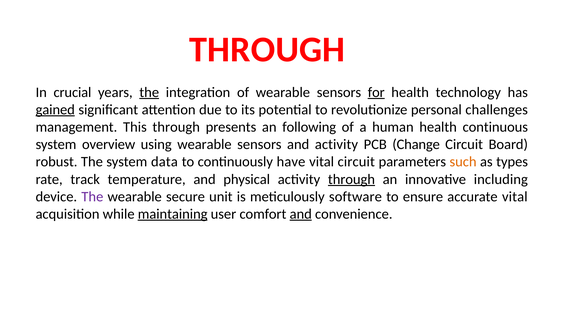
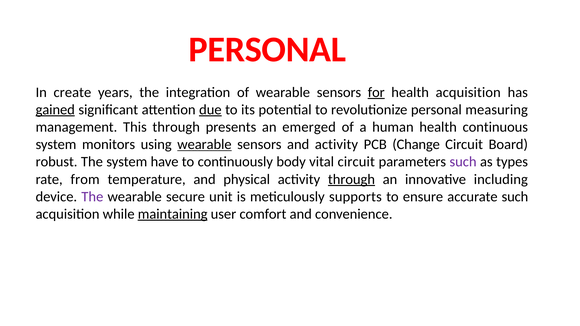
THROUGH: THROUGH -> PERSONAL (267, 50)
crucial: crucial -> create (72, 92)
the underline: present -> none (149, 92)
health technology: technology -> acquisition (468, 92)
due underline: none -> present (210, 110)
challenges: challenges -> measuring (497, 110)
following: following -> emerged (309, 127)
overview: overview -> monitors (109, 145)
wearable underline: none -> present (204, 145)
data: data -> have (165, 162)
have: have -> body (291, 162)
such colour: orange -> purple (463, 162)
track: track -> from (85, 179)
software: software -> supports (355, 197)
accurate vital: vital -> such (515, 197)
and underline: present -> none (301, 214)
